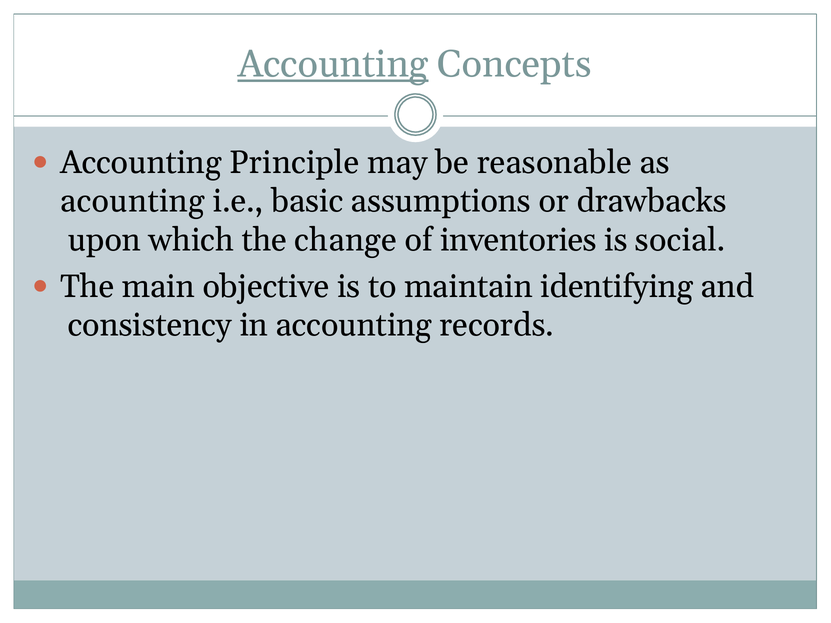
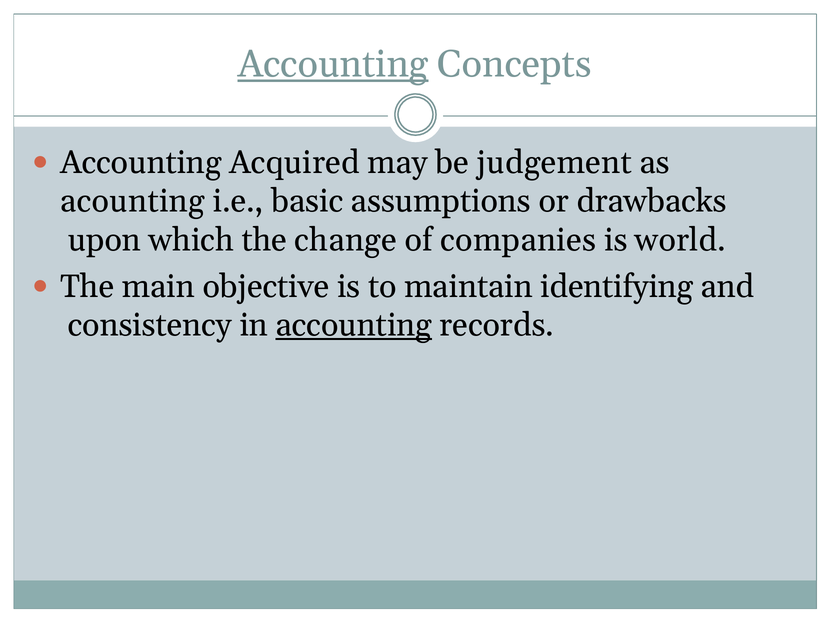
Principle: Principle -> Acquired (294, 162)
reasonable: reasonable -> judgement (554, 162)
inventories: inventories -> companies (518, 240)
social: social -> world (680, 240)
accounting underline: none -> present (354, 325)
